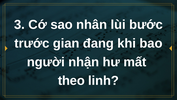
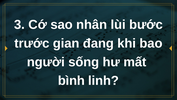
nhận: nhận -> sống (84, 62)
theo: theo -> bình (71, 80)
